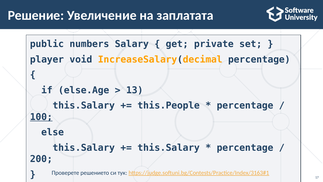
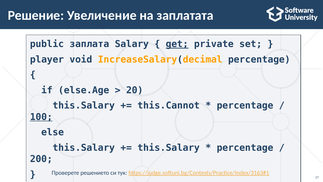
numbers: numbers -> заплата (89, 44)
get underline: none -> present (177, 44)
13: 13 -> 20 (135, 90)
this.People: this.People -> this.Cannot (169, 105)
